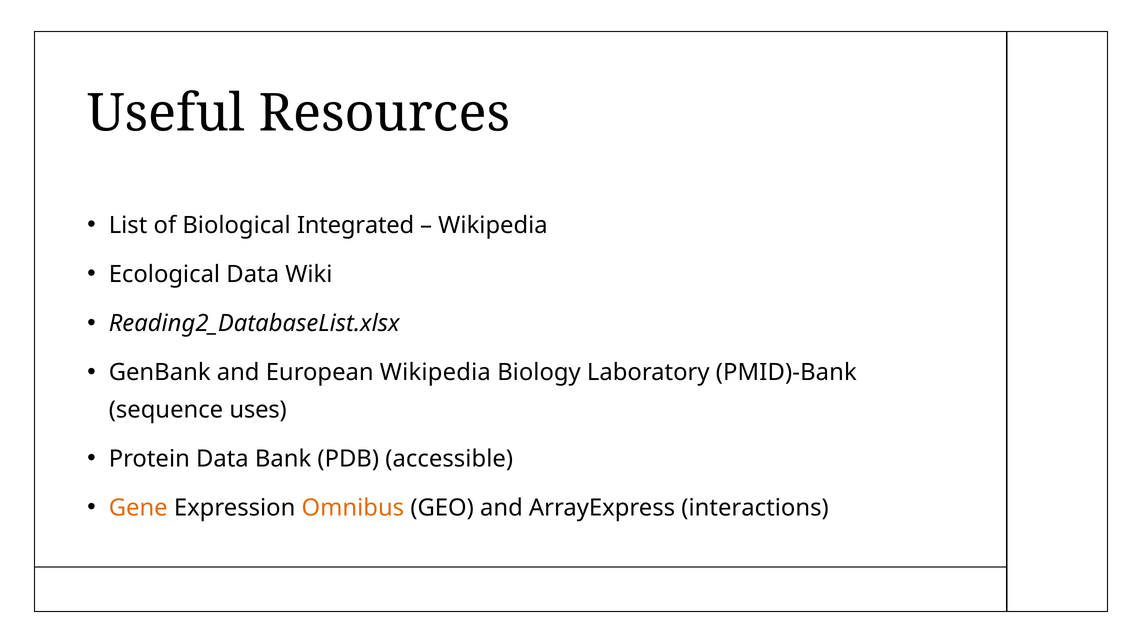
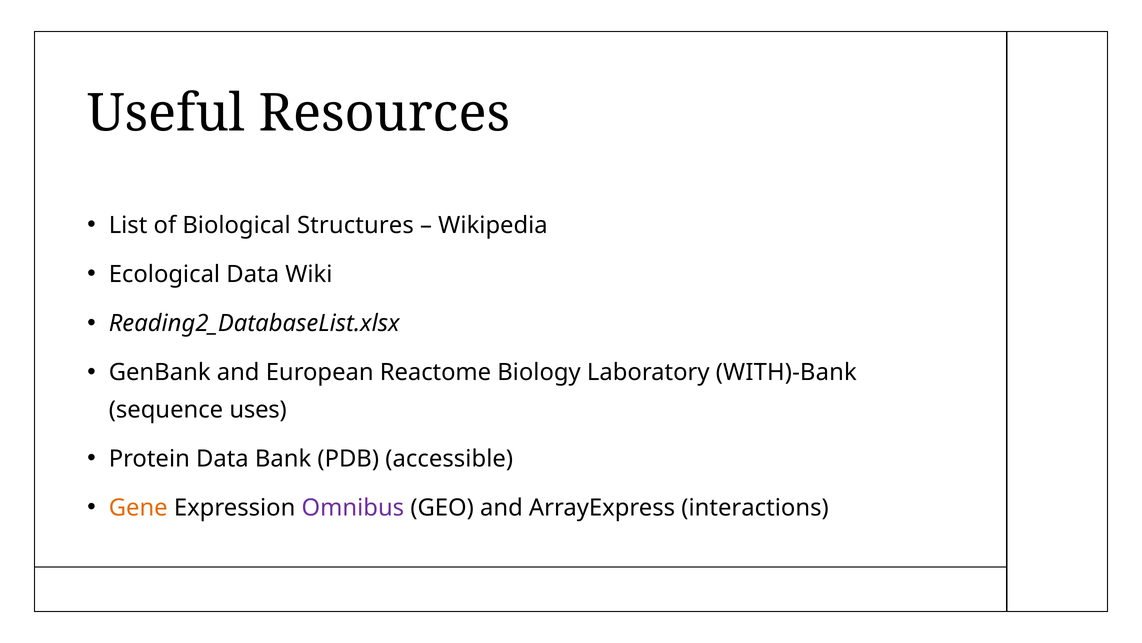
Integrated: Integrated -> Structures (355, 225)
European Wikipedia: Wikipedia -> Reactome (435, 372)
PMID)-Bank: PMID)-Bank -> WITH)-Bank (786, 372)
Omnibus colour: orange -> purple (353, 507)
